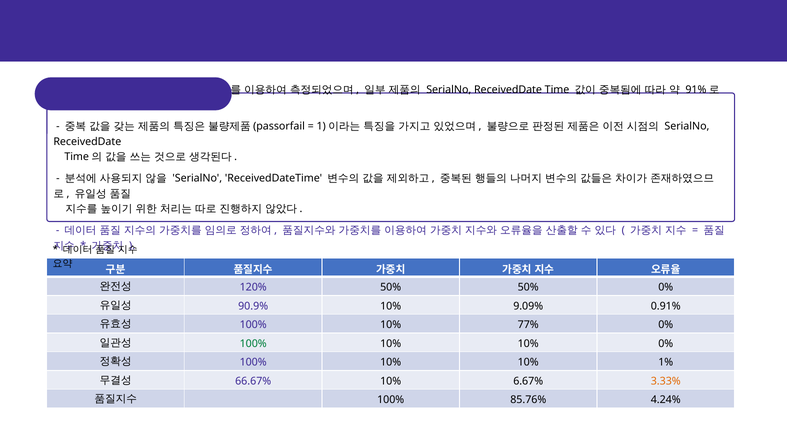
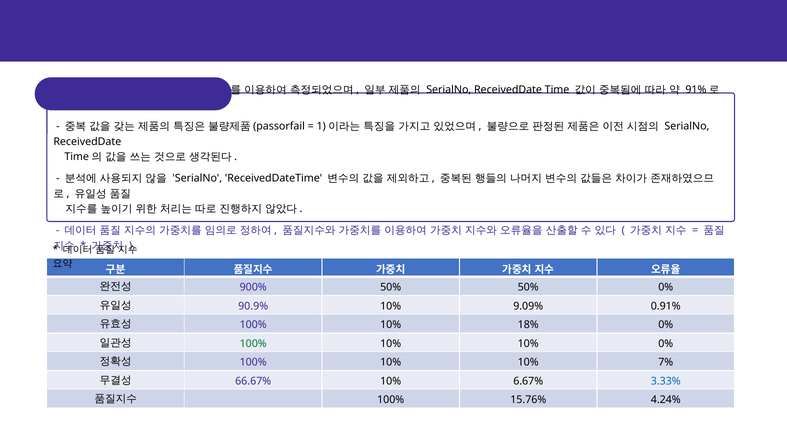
120%: 120% -> 900% (253, 287)
77%: 77% -> 18% (528, 325)
1%: 1% -> 7% (666, 362)
3.33% colour: orange -> blue (666, 381)
85.76%: 85.76% -> 15.76% (528, 400)
